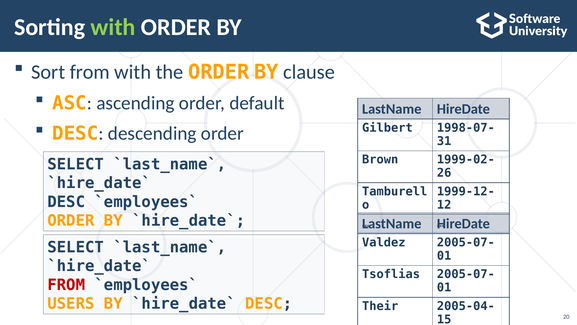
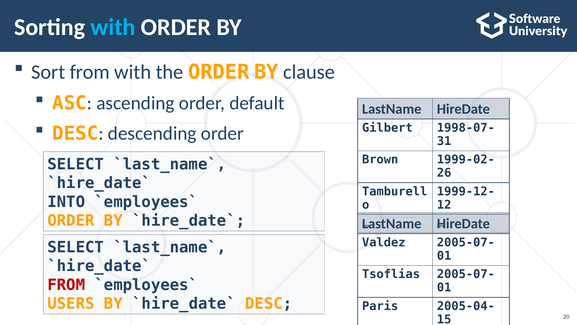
with colour: light green -> light blue (113, 27)
DESC: DESC -> INTO (66, 202)
Their: Their -> Paris (380, 306)
